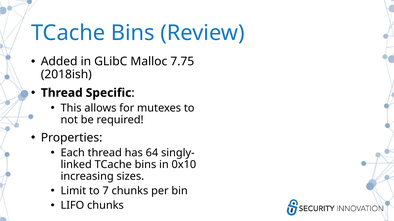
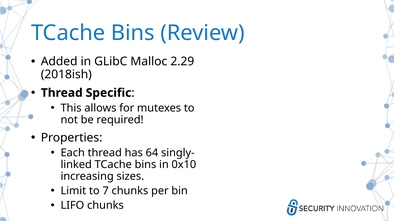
7.75: 7.75 -> 2.29 (182, 62)
